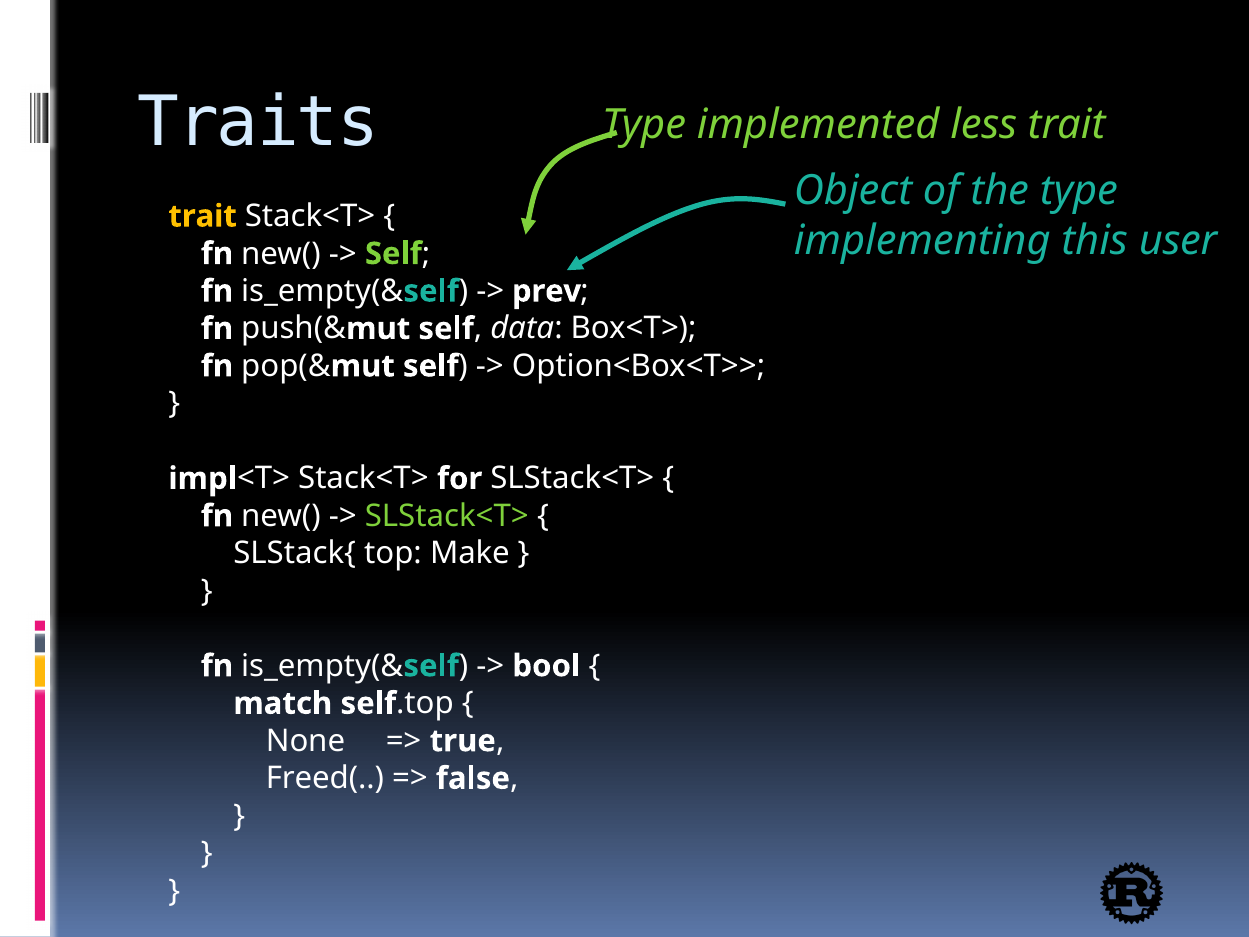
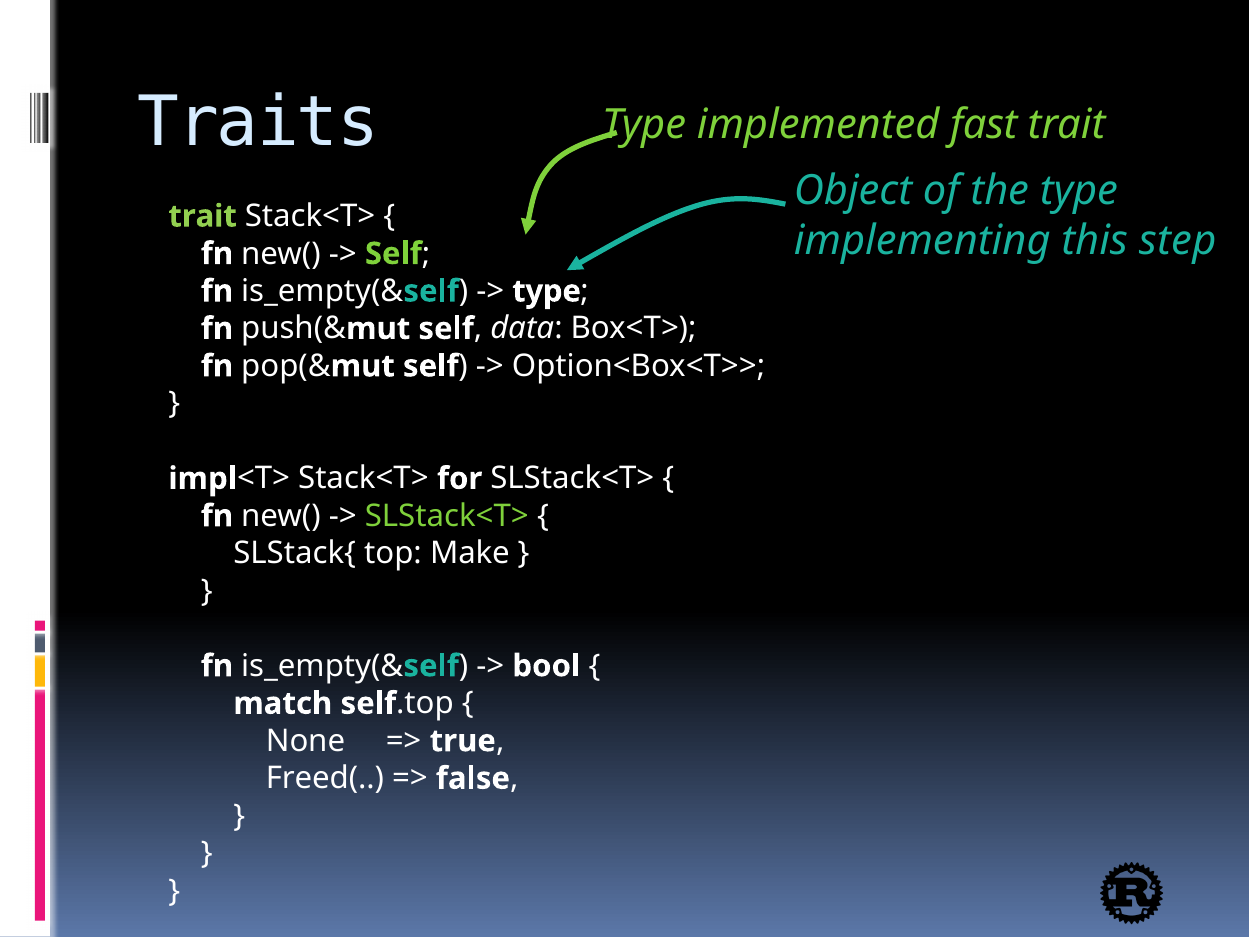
less: less -> fast (984, 124)
trait colour: yellow -> light green (203, 216)
user: user -> step (1178, 241)
prev: prev -> type (547, 291)
